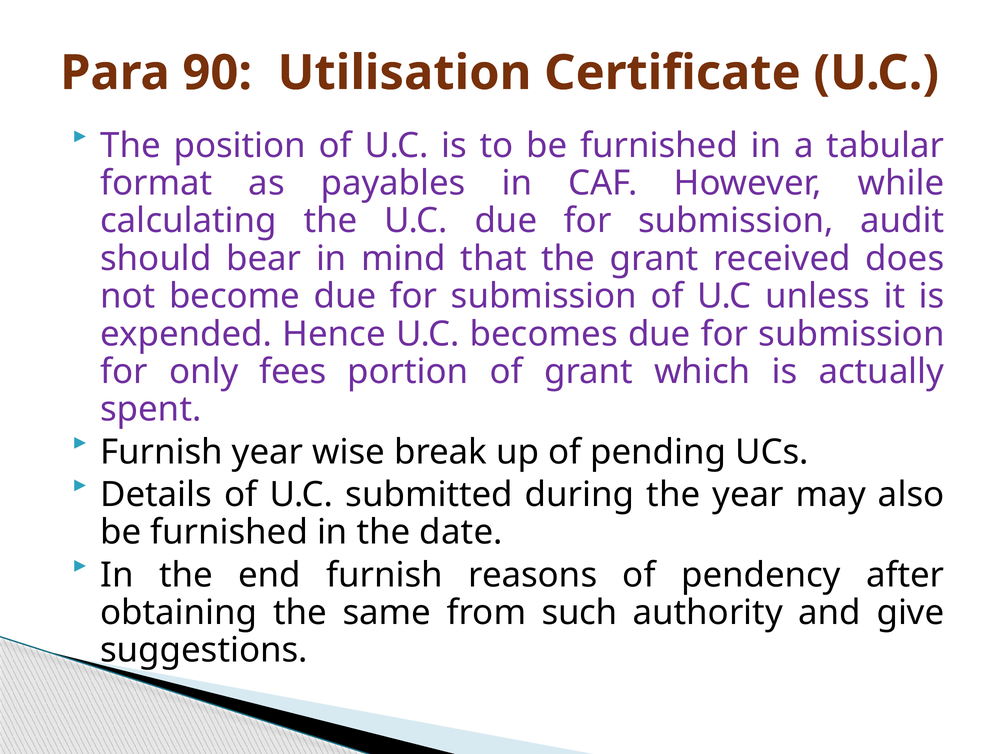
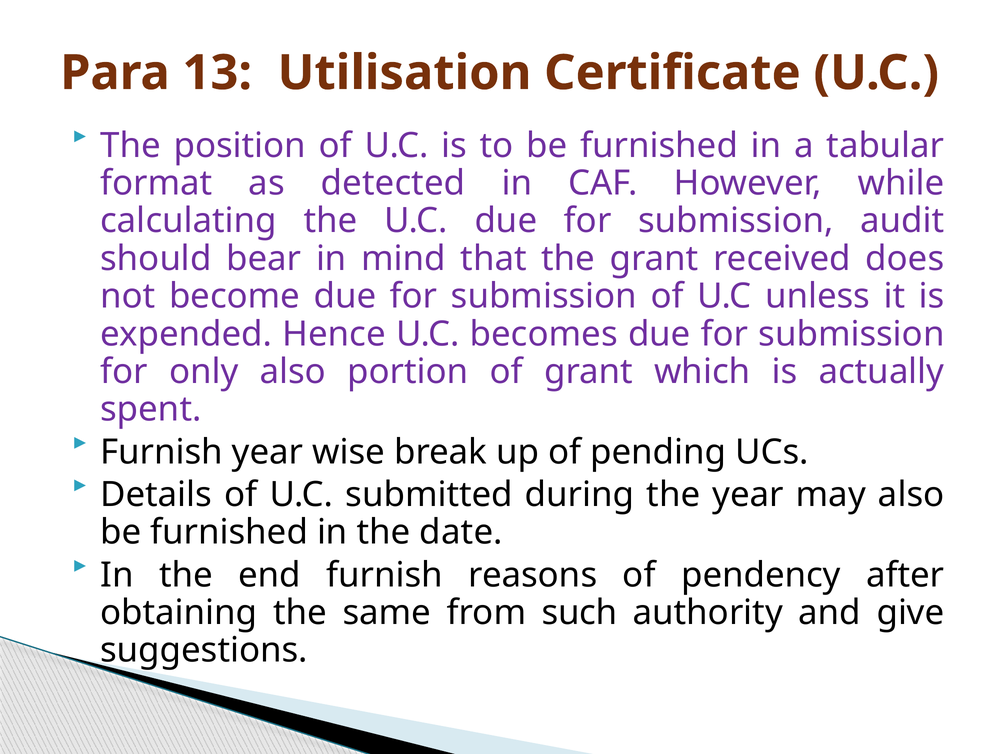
90: 90 -> 13 (217, 73)
payables: payables -> detected (393, 183)
only fees: fees -> also (293, 372)
